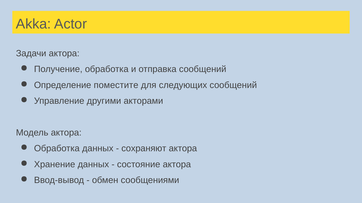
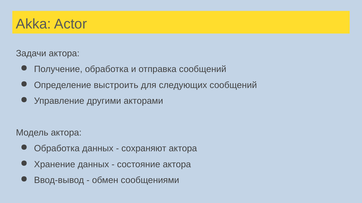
поместите: поместите -> выстроить (116, 85)
